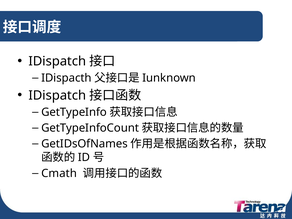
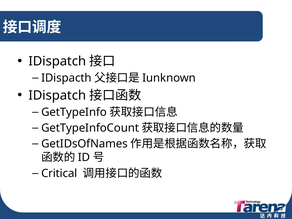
Cmath: Cmath -> Critical (59, 173)
